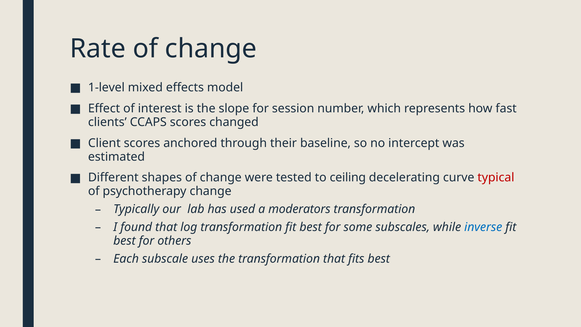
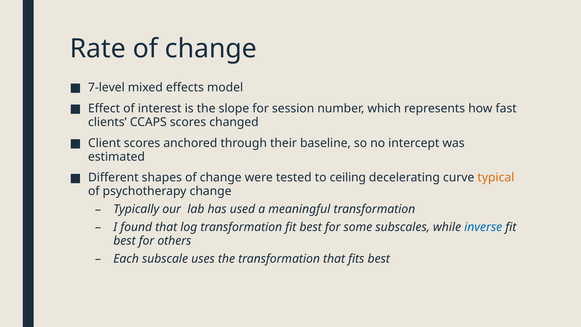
1-level: 1-level -> 7-level (106, 87)
typical colour: red -> orange (496, 178)
moderators: moderators -> meaningful (299, 209)
